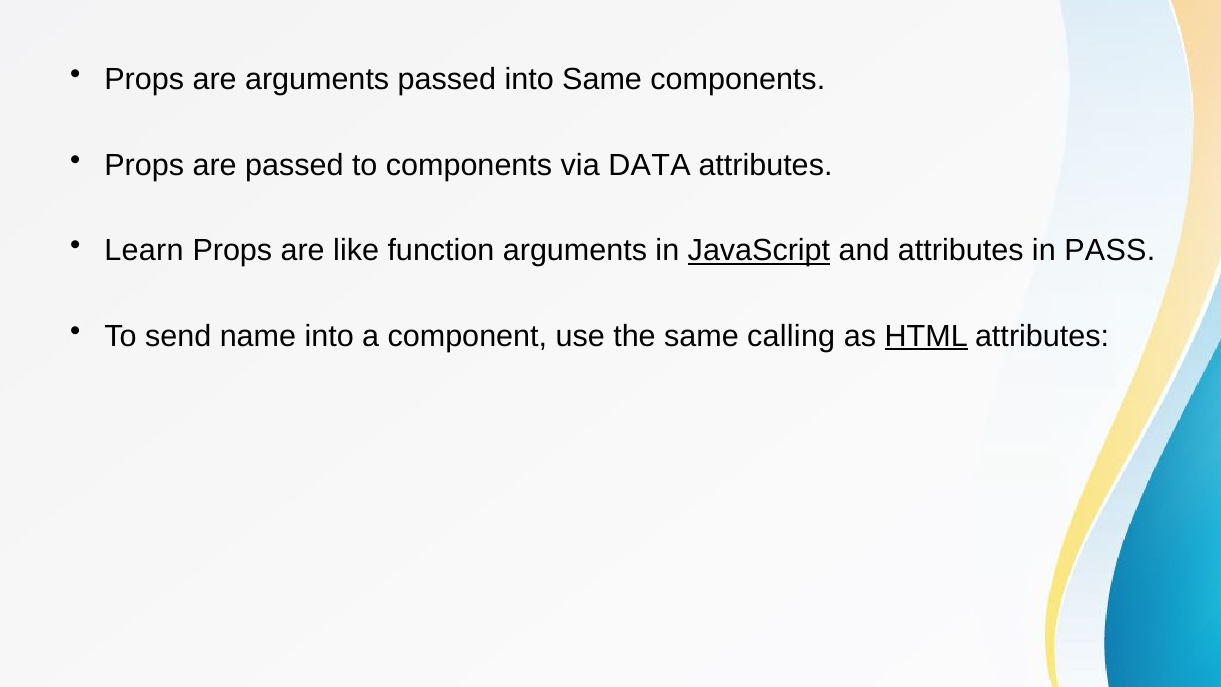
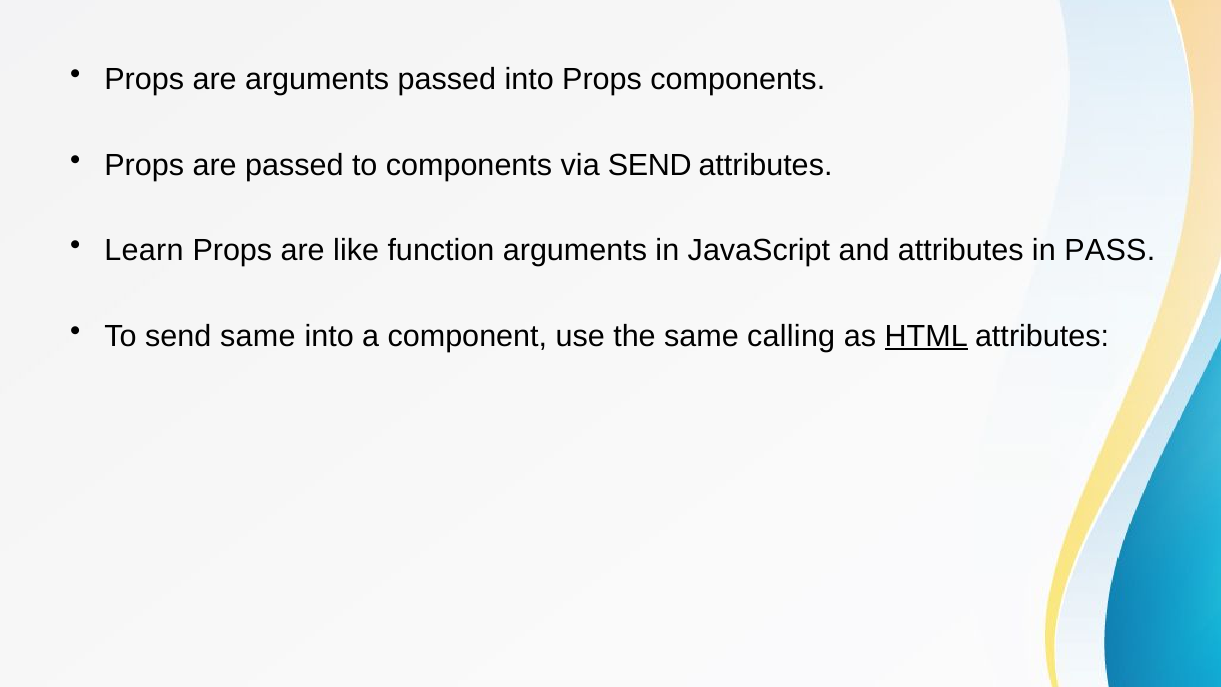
into Same: Same -> Props (602, 80)
via DATA: DATA -> SEND (650, 165)
JavaScript underline: present -> none (759, 250)
send name: name -> same (258, 336)
